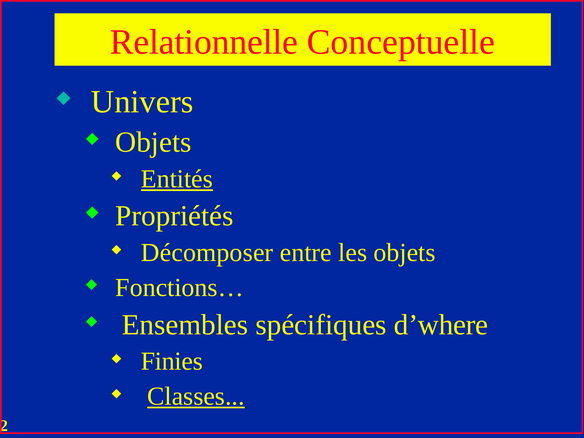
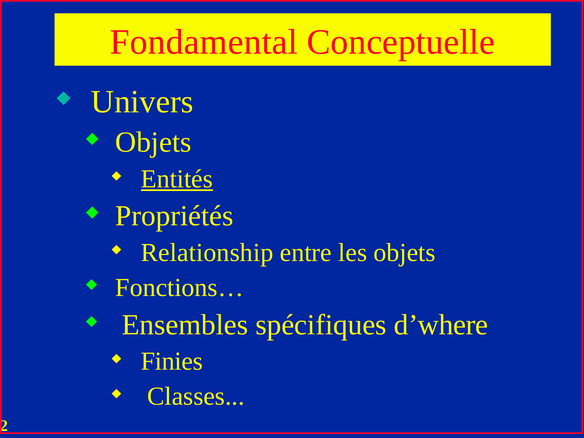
Relationnelle: Relationnelle -> Fondamental (204, 42)
Décomposer: Décomposer -> Relationship (207, 253)
Classes underline: present -> none (196, 396)
